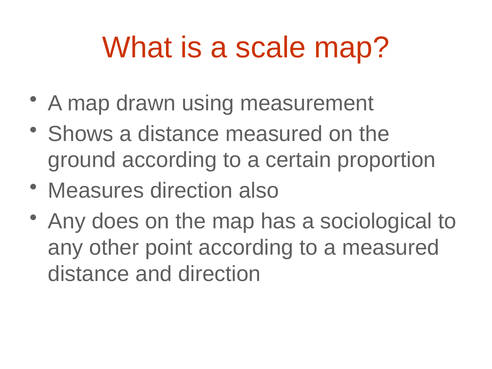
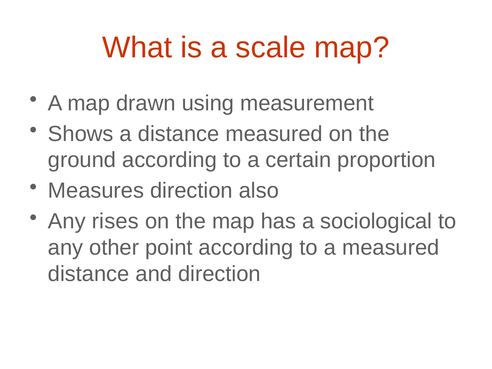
does: does -> rises (115, 221)
